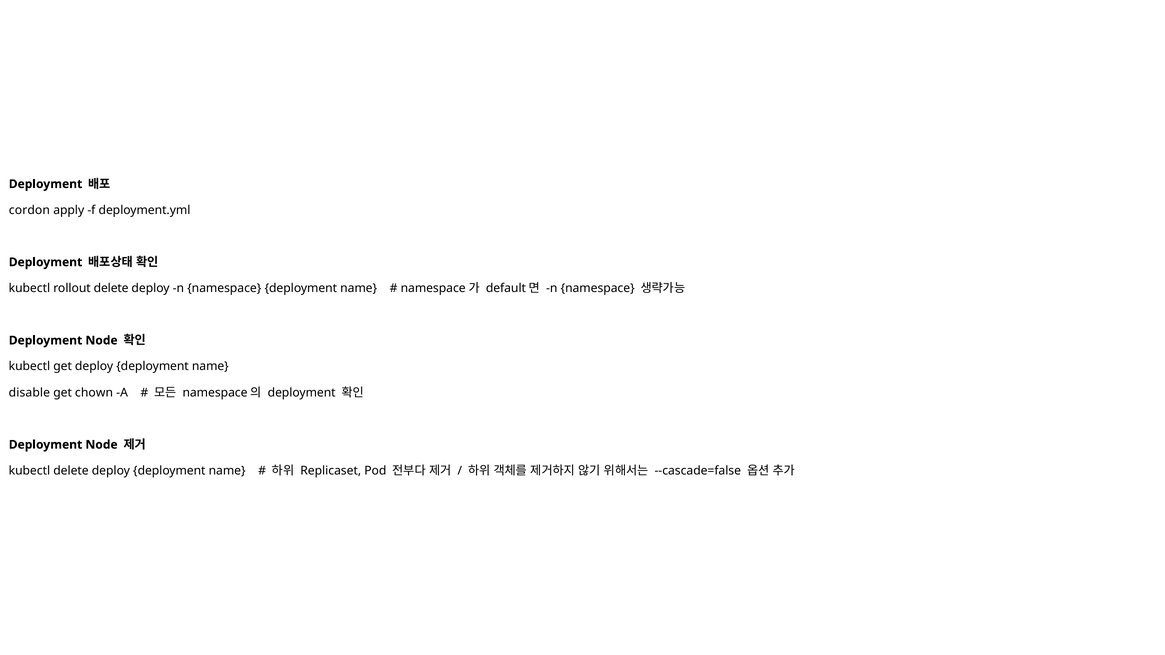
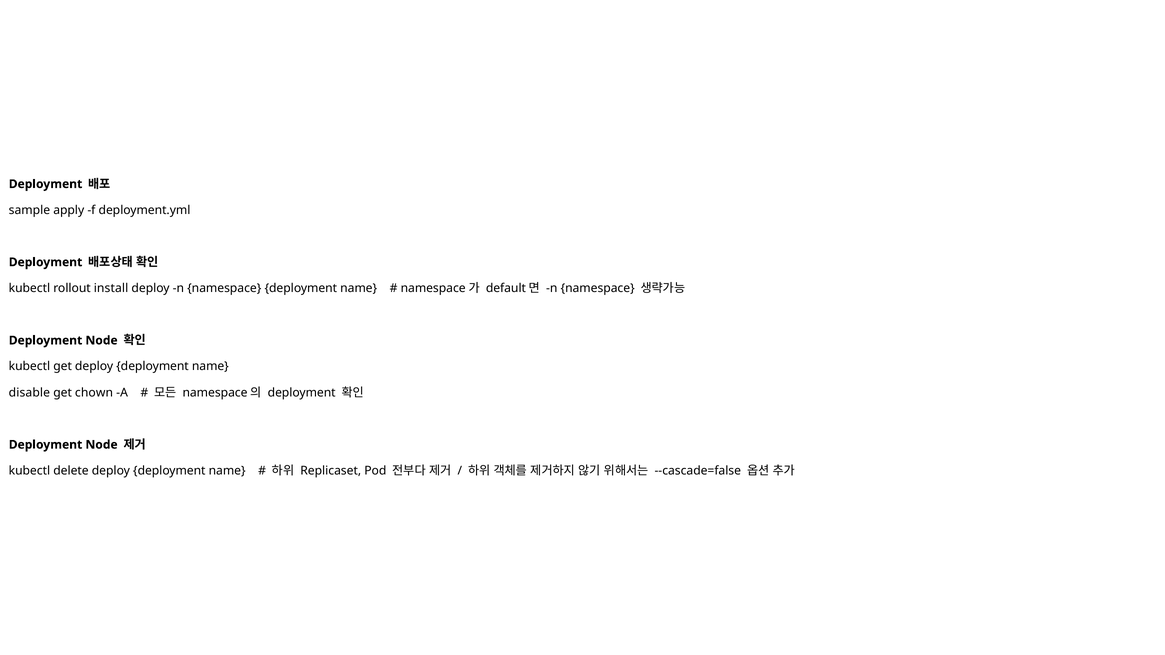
cordon: cordon -> sample (29, 210)
rollout delete: delete -> install (111, 288)
